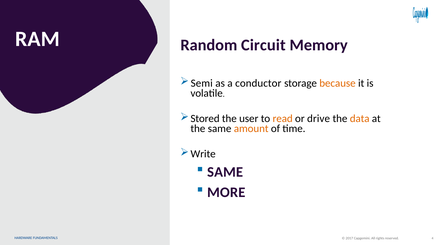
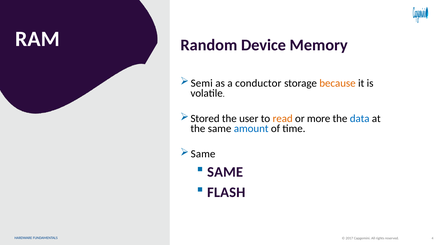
Circuit: Circuit -> Device (263, 45)
drive: drive -> more (319, 119)
data colour: orange -> blue (360, 119)
amount colour: orange -> blue (251, 129)
Write: Write -> Same (203, 154)
MORE: MORE -> FLASH (226, 192)
